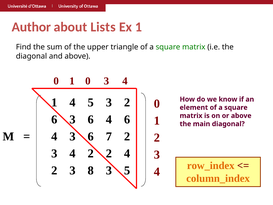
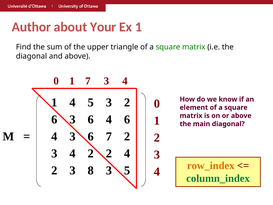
Lists: Lists -> Your (103, 27)
1 0: 0 -> 7 (88, 81)
column_index colour: orange -> green (218, 178)
